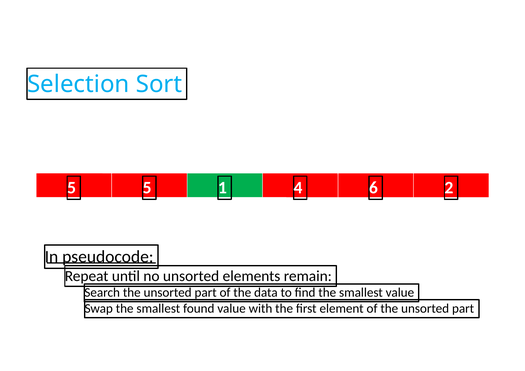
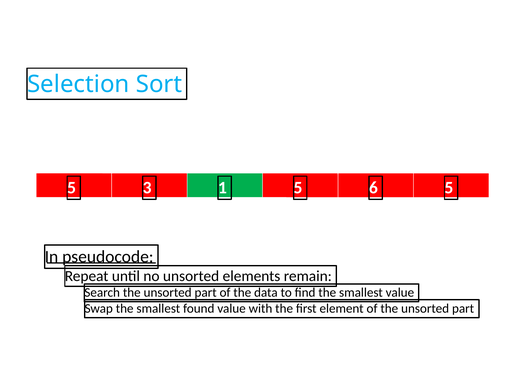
5 5: 5 -> 3 (147, 188)
1 4: 4 -> 5 (298, 188)
6 2: 2 -> 5 (449, 188)
